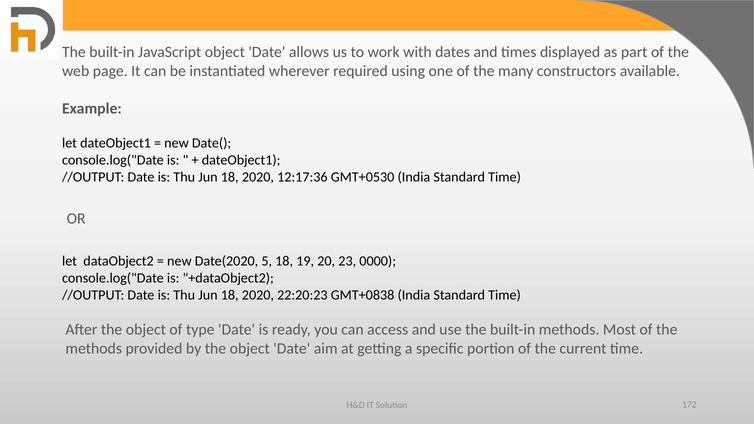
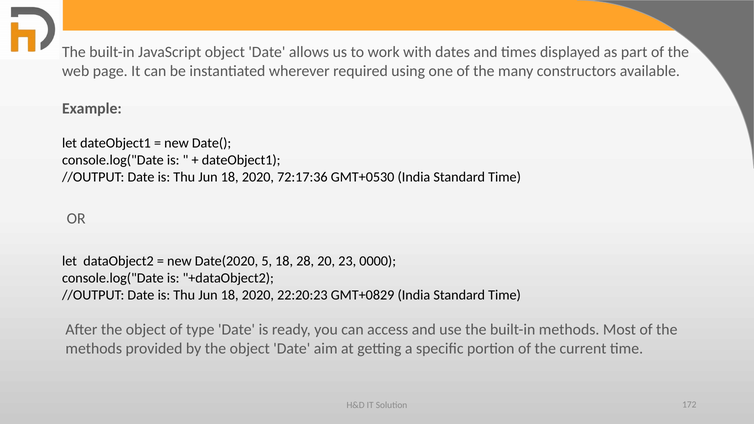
12:17:36: 12:17:36 -> 72:17:36 (302, 177)
19: 19 -> 28 (305, 261)
GMT+0838: GMT+0838 -> GMT+0829 (363, 295)
